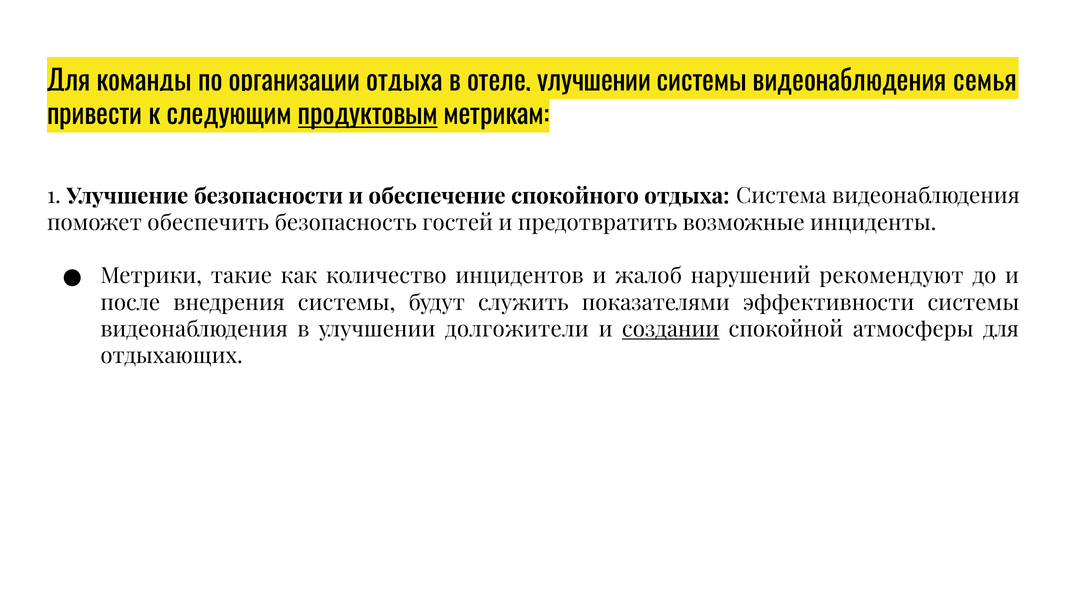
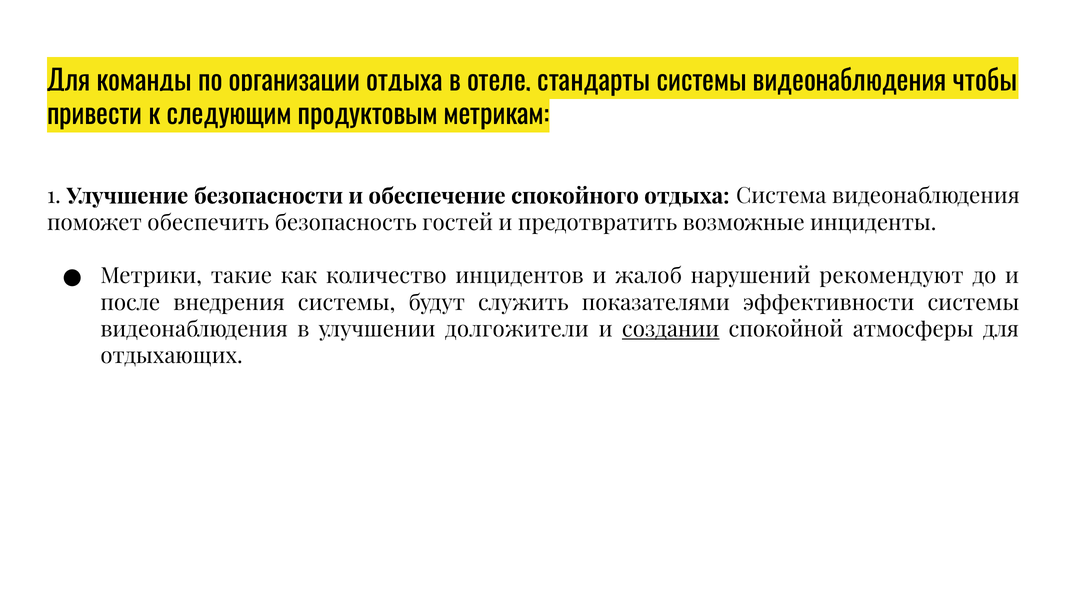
улучшении: улучшении -> стандарты (594, 81)
семья: семья -> чтобы (985, 81)
продуктовым underline: present -> none (368, 115)
